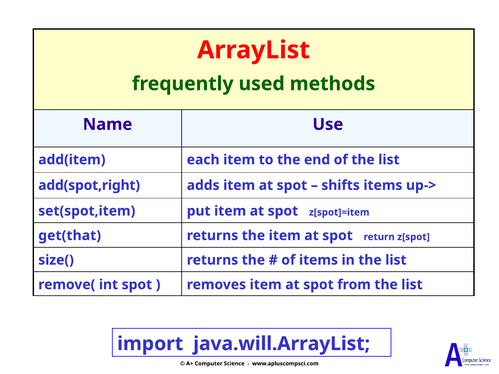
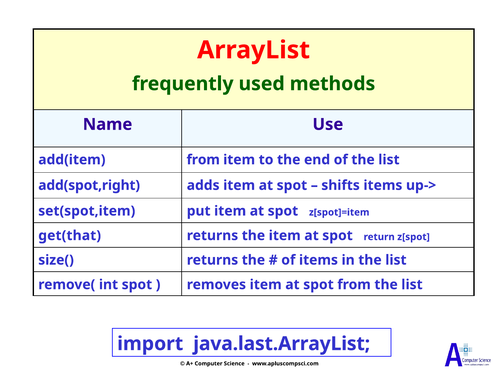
add(item each: each -> from (203, 160)
java.will.ArrayList: java.will.ArrayList -> java.last.ArrayList (282, 344)
